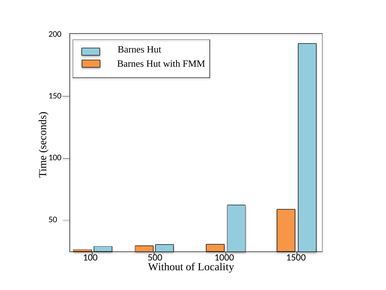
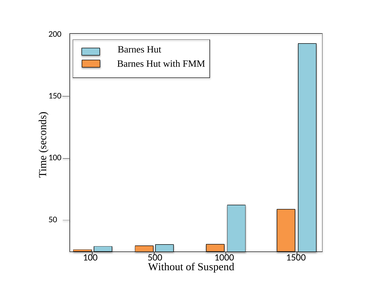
Locality: Locality -> Suspend (216, 266)
